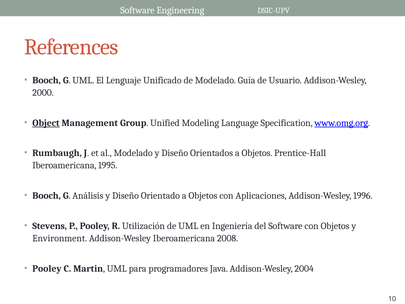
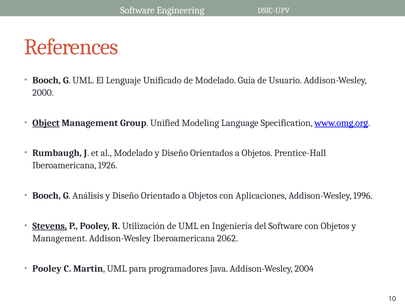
1995: 1995 -> 1926 (108, 165)
Stevens underline: none -> present (50, 226)
Environment: Environment -> Management (60, 238)
2008: 2008 -> 2062 (227, 238)
